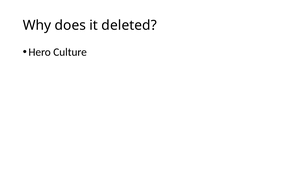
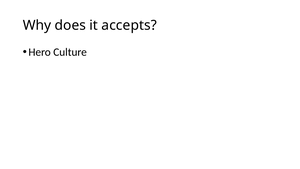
deleted: deleted -> accepts (129, 25)
